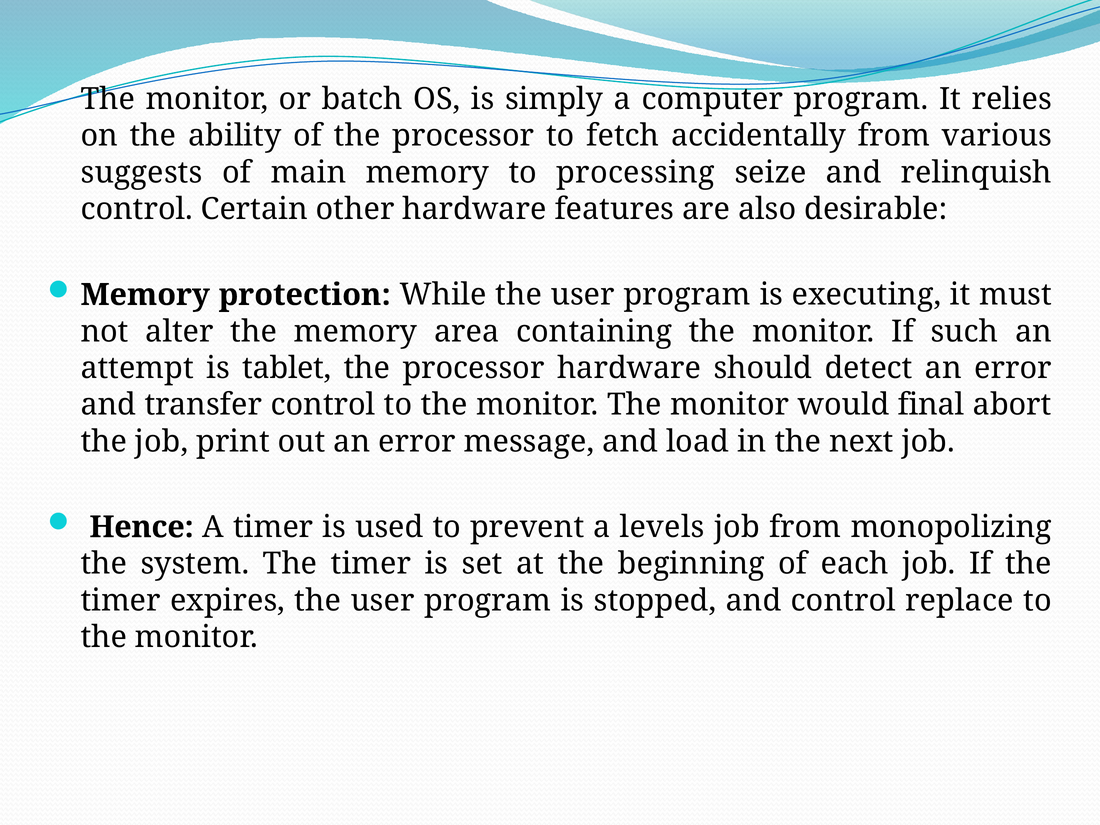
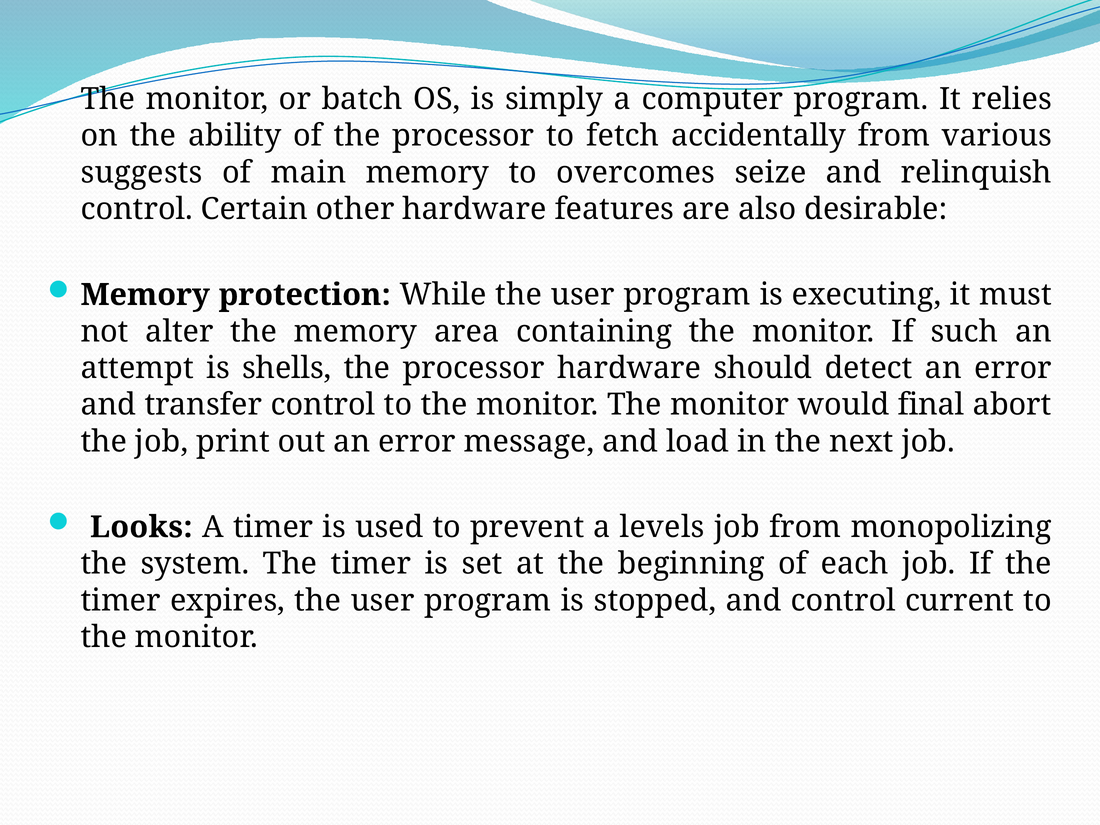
processing: processing -> overcomes (636, 173)
tablet: tablet -> shells (287, 368)
Hence: Hence -> Looks (141, 527)
replace: replace -> current (960, 600)
